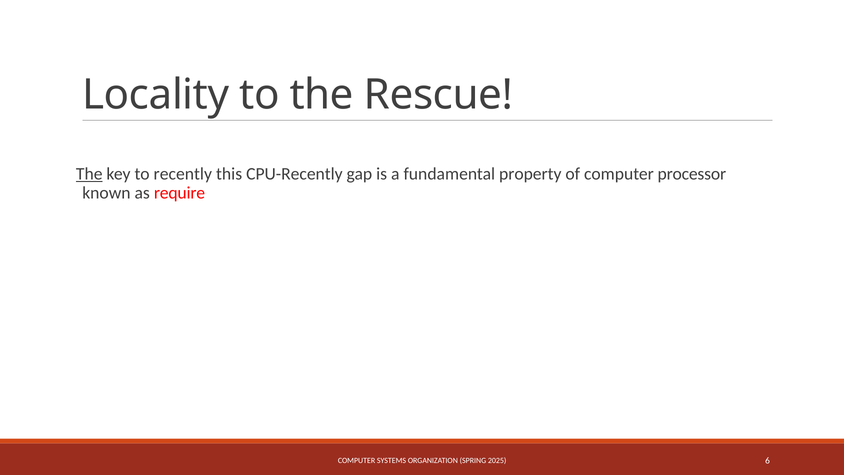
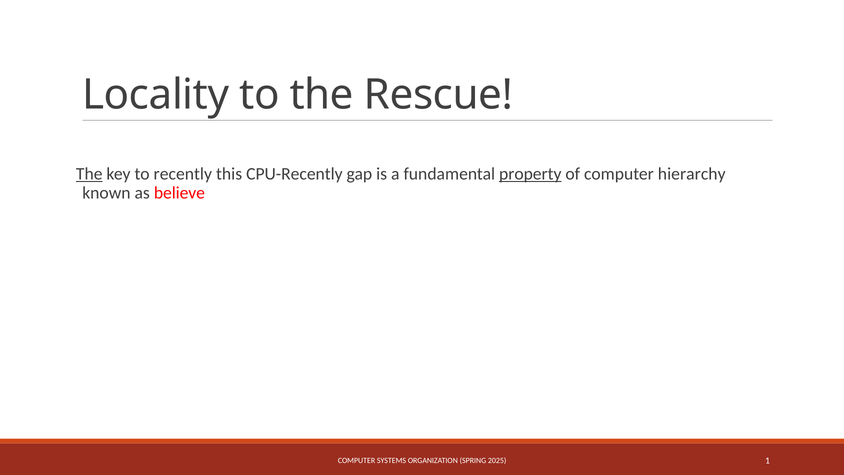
property underline: none -> present (530, 174)
processor: processor -> hierarchy (692, 174)
require: require -> believe (179, 193)
6: 6 -> 1 (768, 460)
